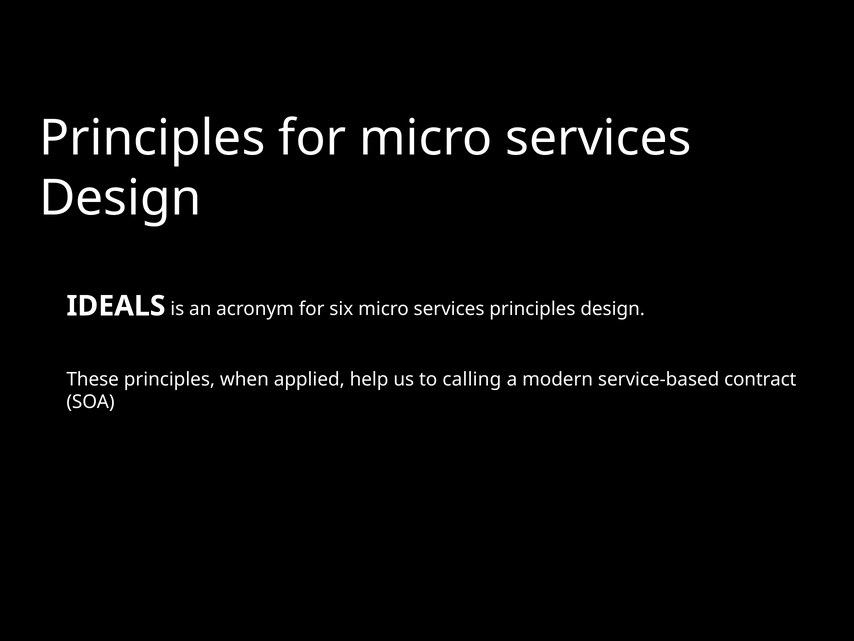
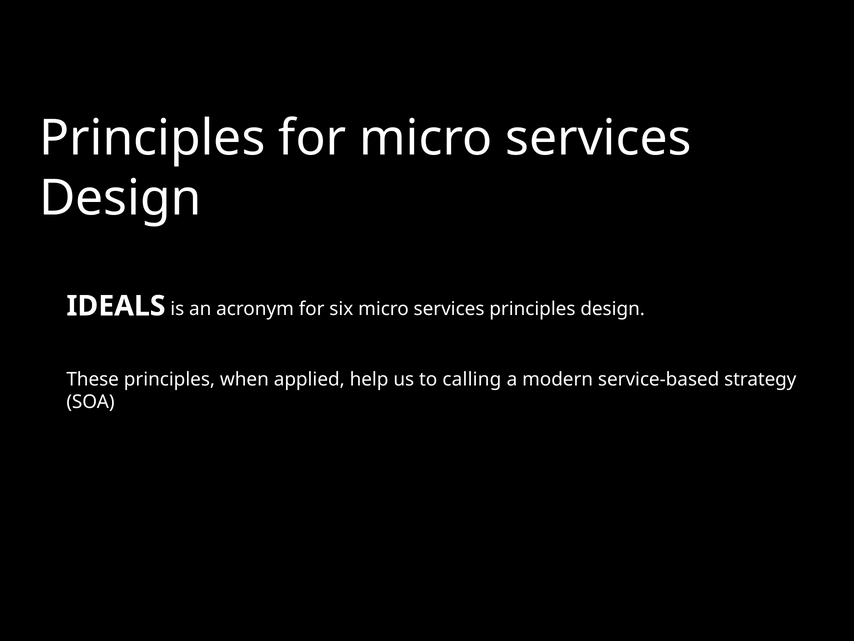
contract: contract -> strategy (760, 379)
